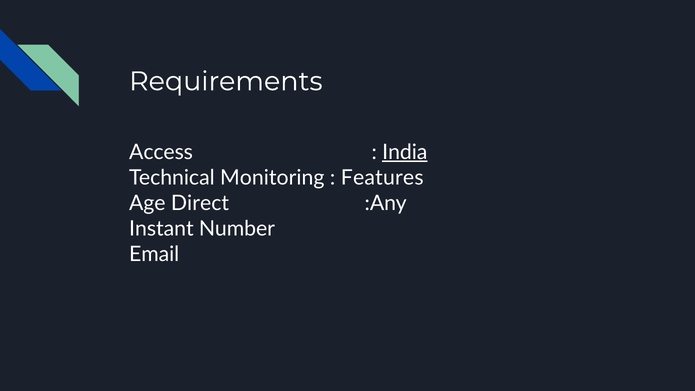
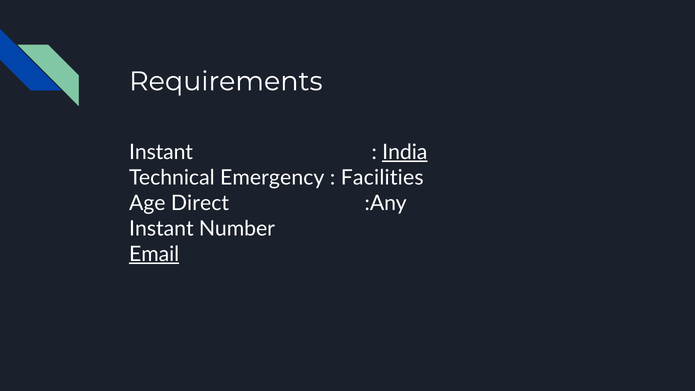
Access: Access -> Instant (161, 152)
Monitoring: Monitoring -> Emergency (272, 178)
Features: Features -> Facilities (382, 178)
Email underline: none -> present (154, 254)
